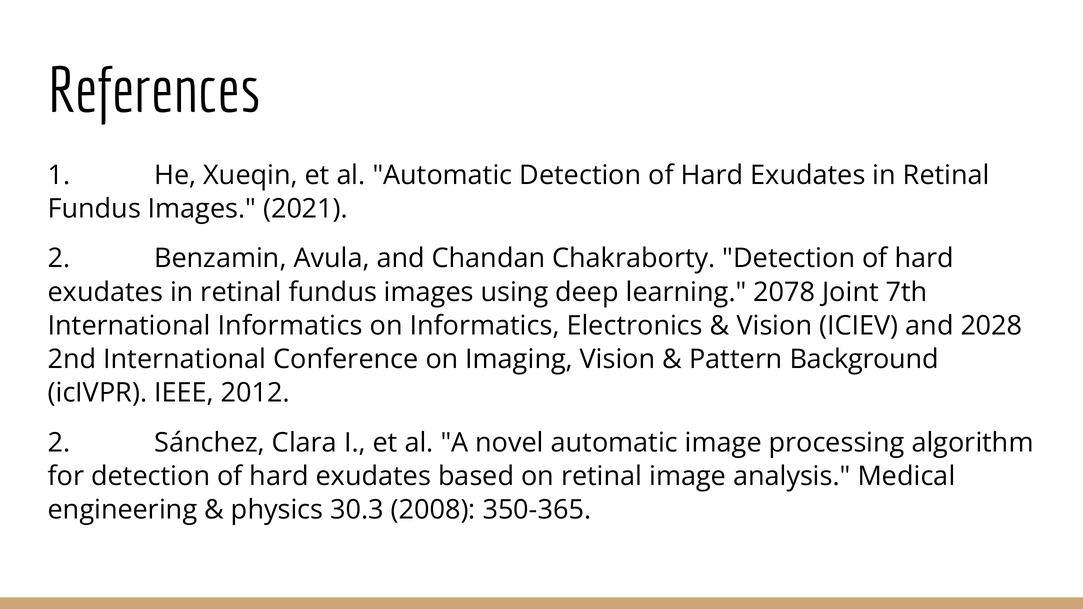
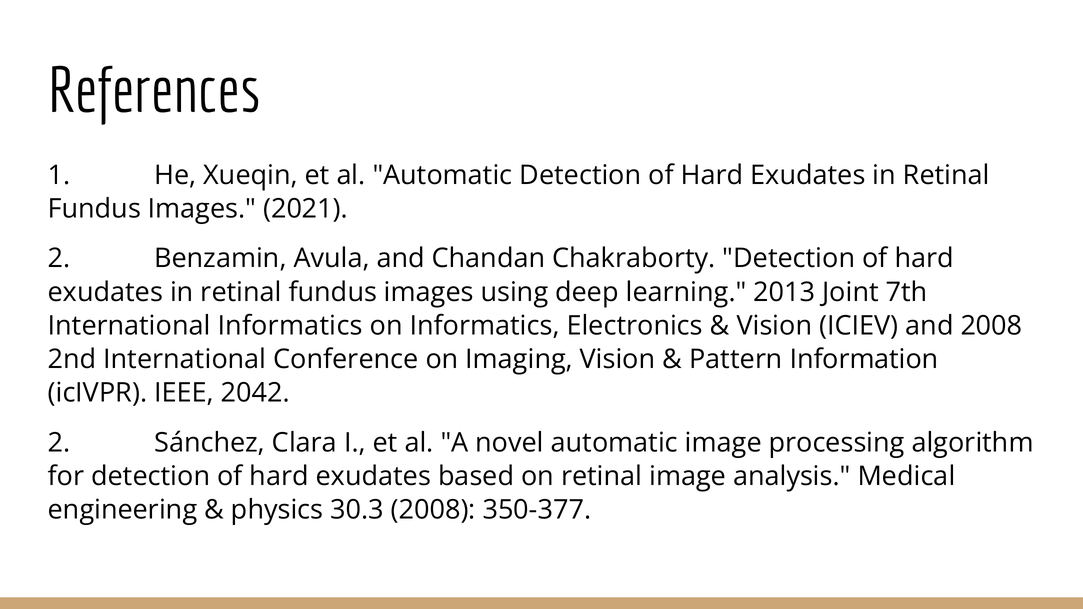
2078: 2078 -> 2013 (784, 292)
and 2028: 2028 -> 2008 (991, 326)
Background: Background -> Information (864, 359)
2012: 2012 -> 2042 (255, 393)
350-365: 350-365 -> 350-377 (537, 510)
